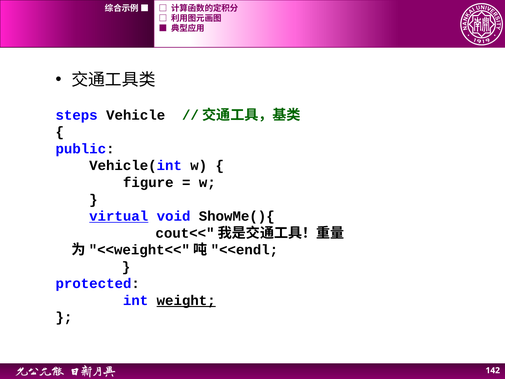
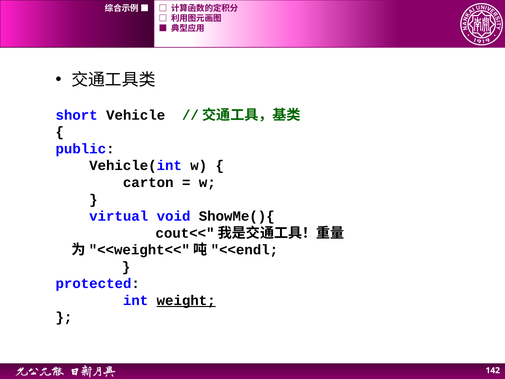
steps: steps -> short (77, 115)
figure: figure -> carton (148, 182)
virtual underline: present -> none (119, 216)
